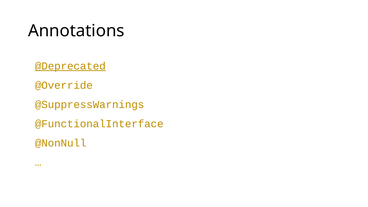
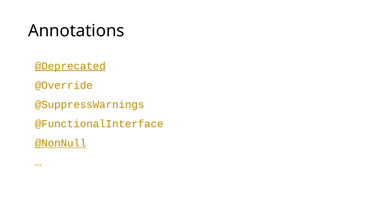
@NonNull underline: none -> present (61, 143)
